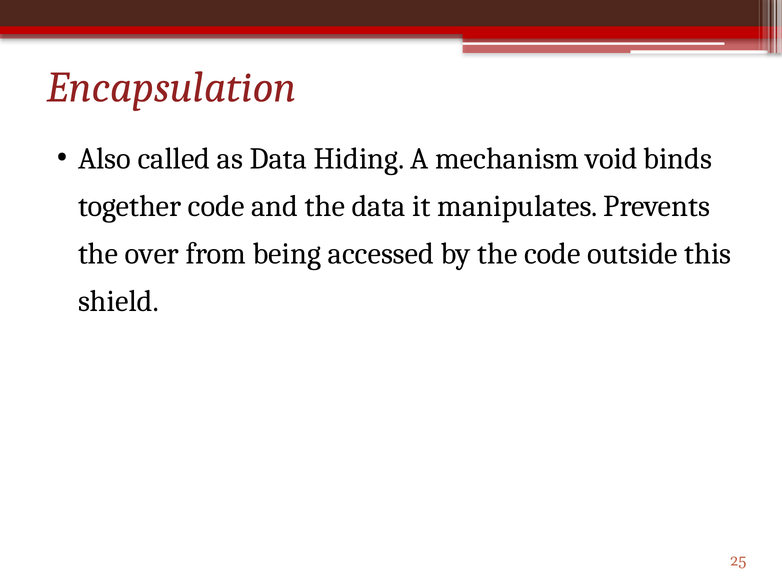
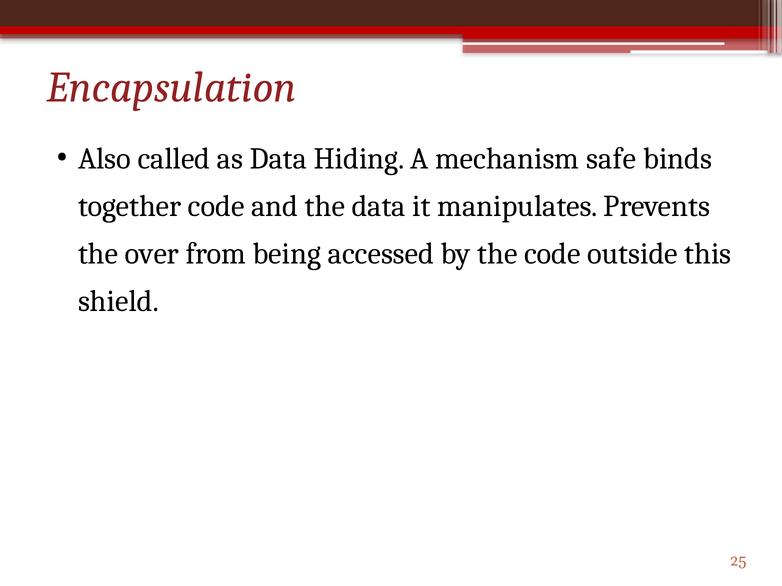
void: void -> safe (611, 159)
